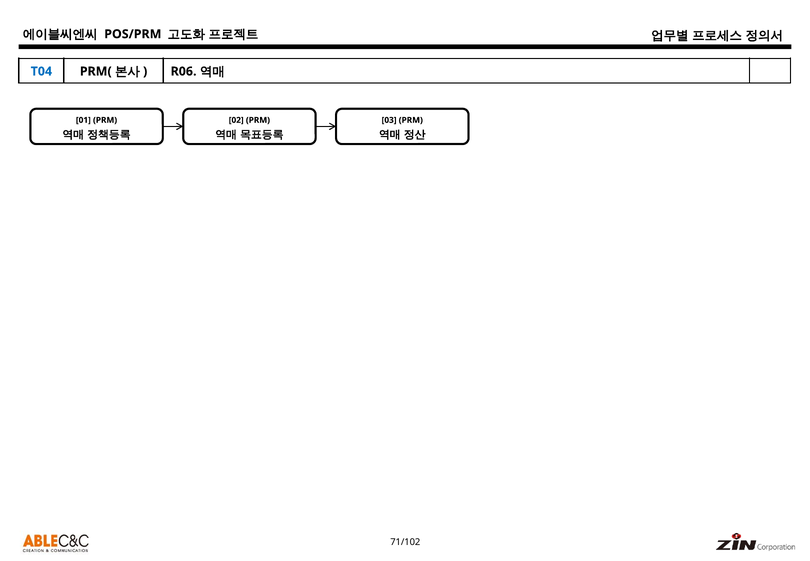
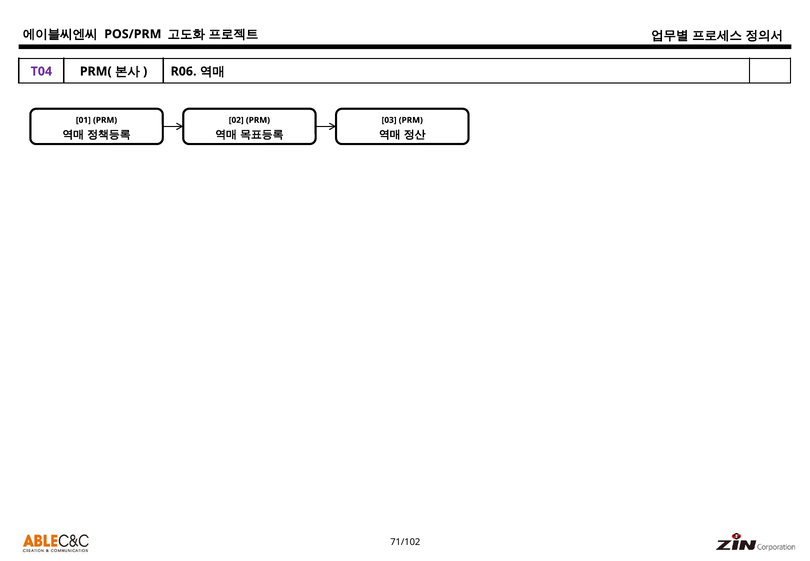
T04 colour: blue -> purple (41, 71)
